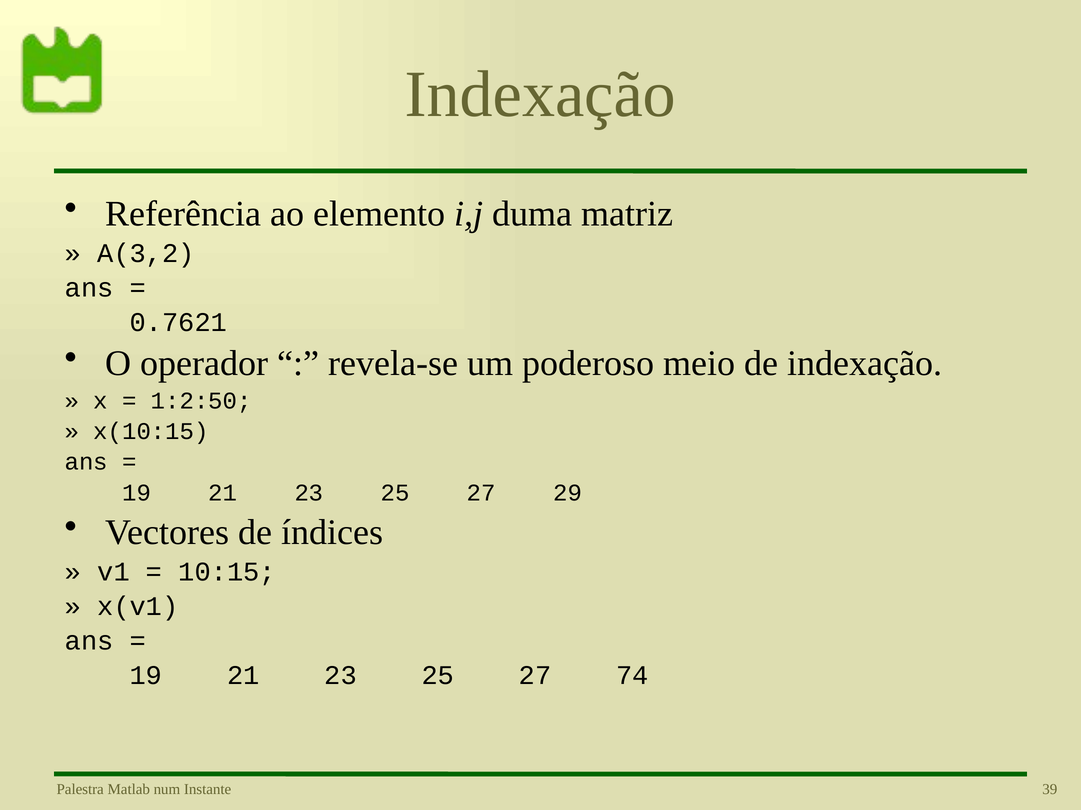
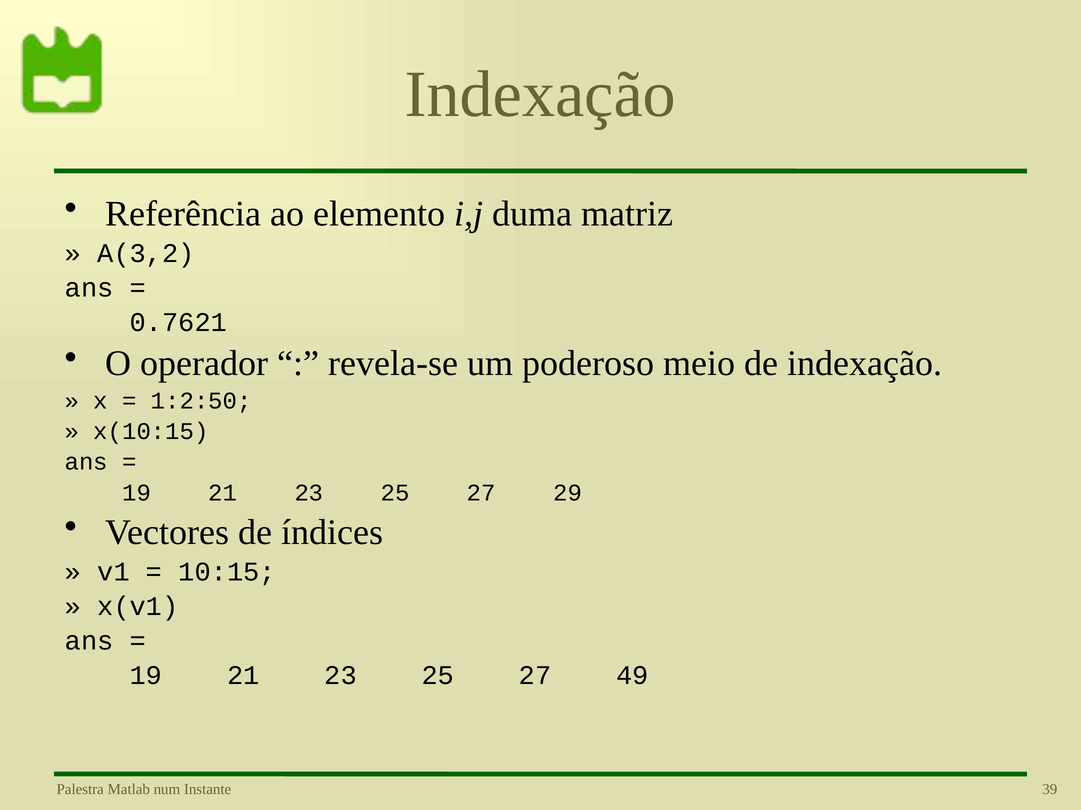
74: 74 -> 49 (632, 676)
